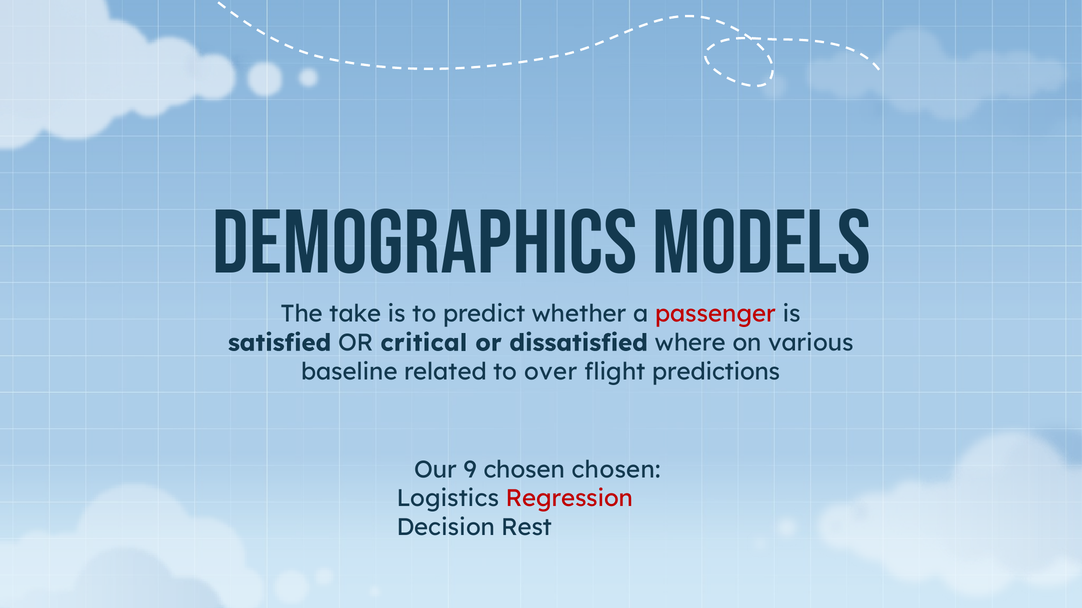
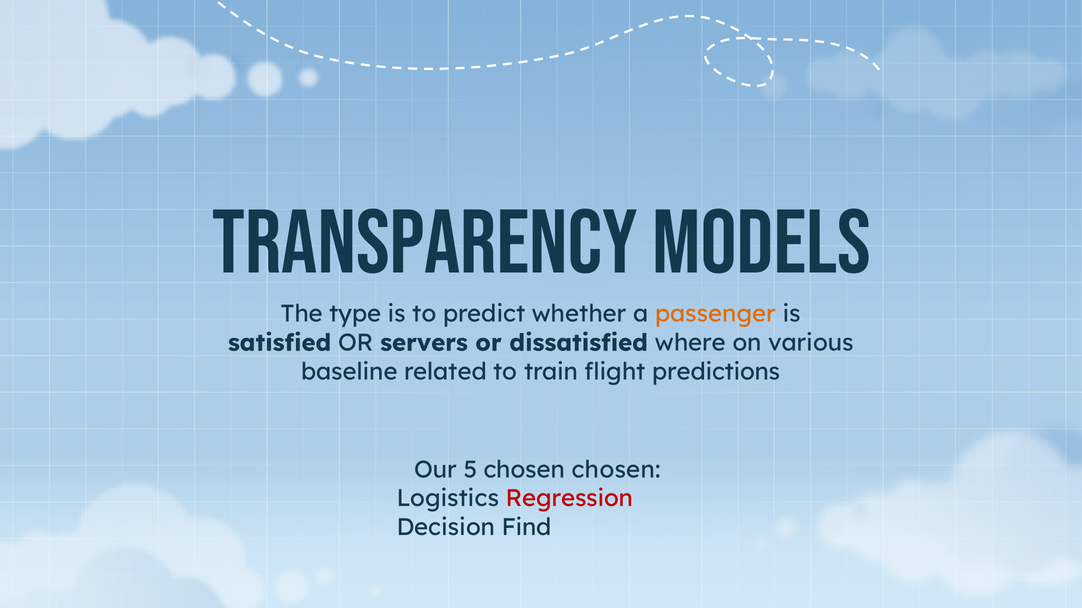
Demographics: Demographics -> Transparency (425, 243)
take: take -> type (355, 314)
passenger colour: red -> orange (716, 314)
critical: critical -> servers (424, 343)
over: over -> train (551, 372)
9: 9 -> 5 (470, 470)
Rest: Rest -> Find (527, 528)
